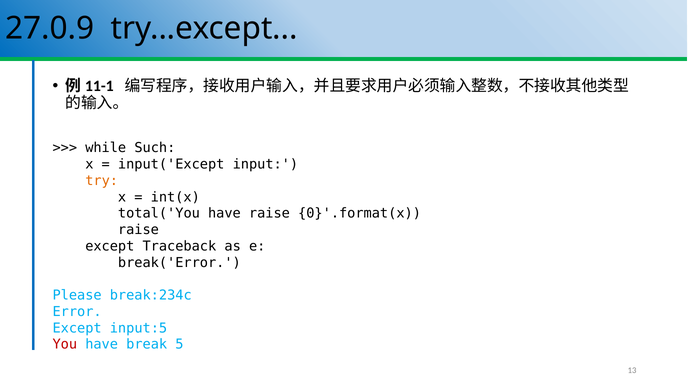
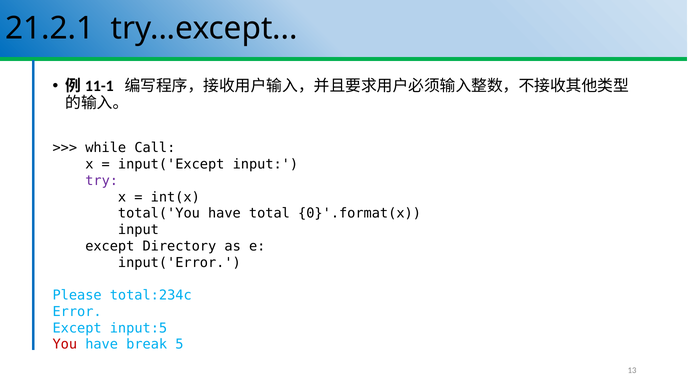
27.0.9: 27.0.9 -> 21.2.1 (50, 28)
Such: Such -> Call (155, 148)
try colour: orange -> purple (102, 181)
have raise: raise -> total (269, 213)
raise: raise -> input (138, 230)
Traceback: Traceback -> Directory (179, 246)
break('Error: break('Error -> input('Error (179, 262)
break:234c: break:234c -> total:234c (151, 295)
